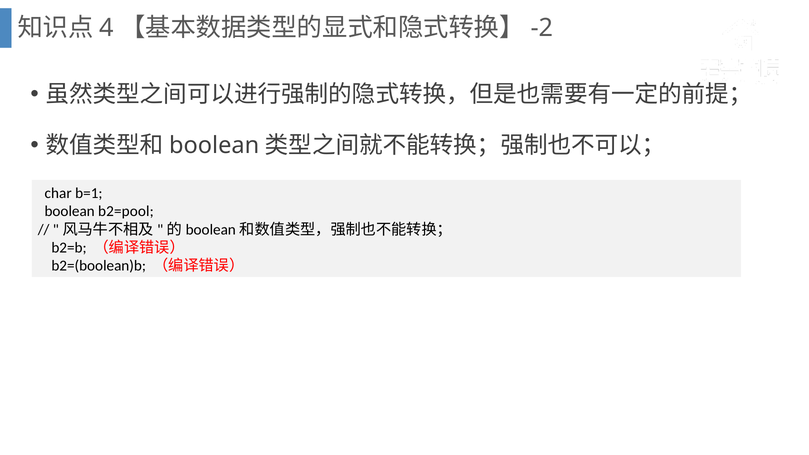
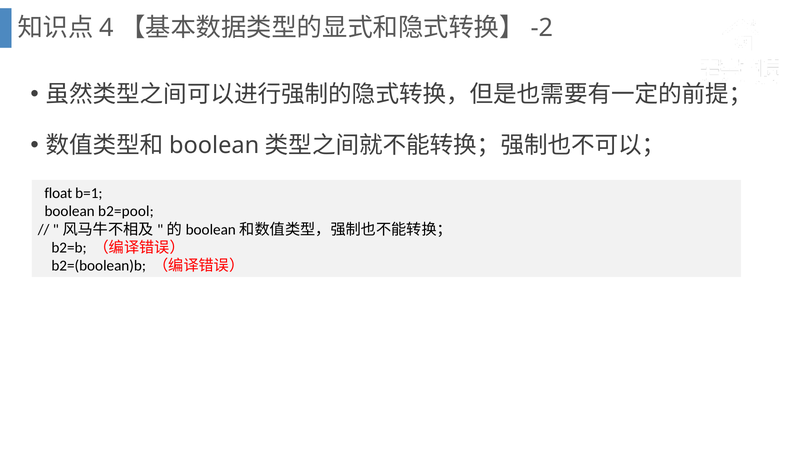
char: char -> float (58, 193)
